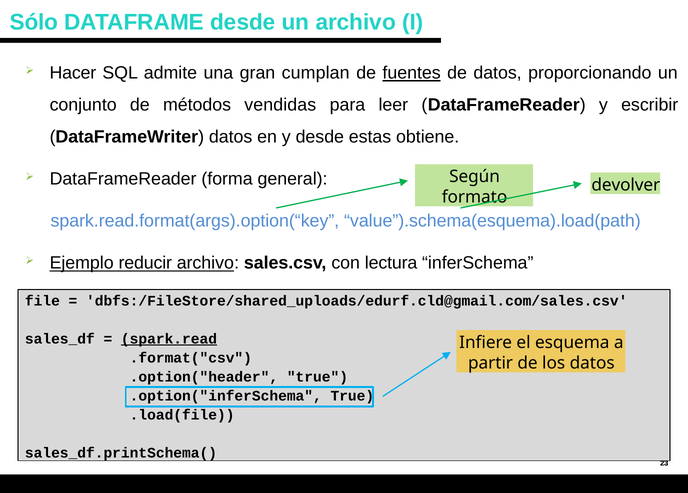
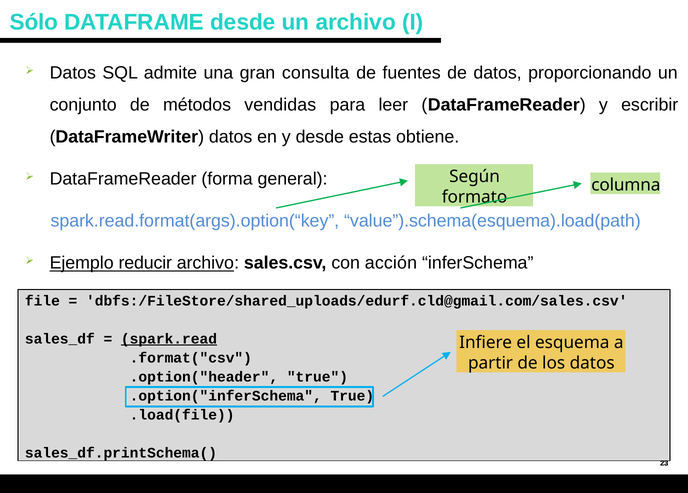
Hacer: Hacer -> Datos (73, 73)
cumplan: cumplan -> consulta (316, 73)
fuentes underline: present -> none (412, 73)
devolver: devolver -> columna (626, 185)
lectura: lectura -> acción (391, 263)
